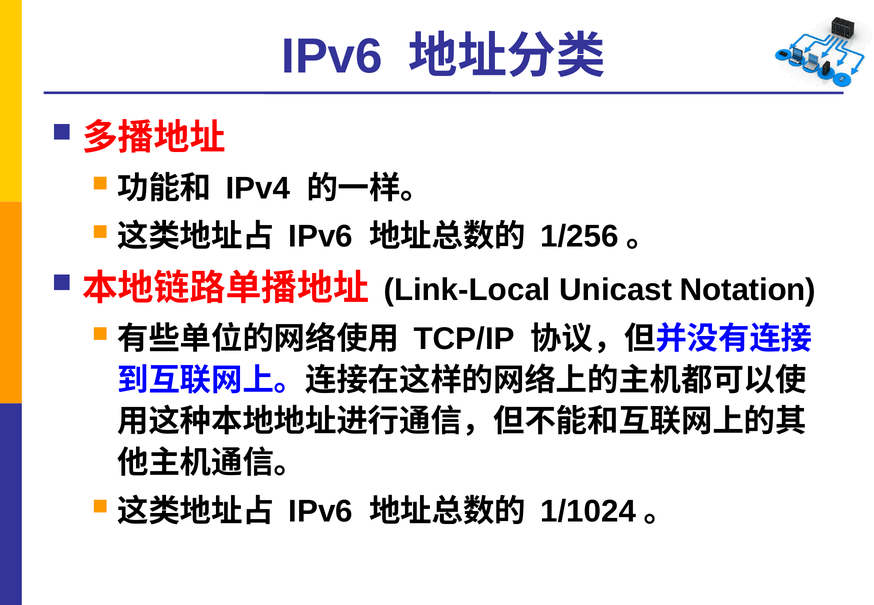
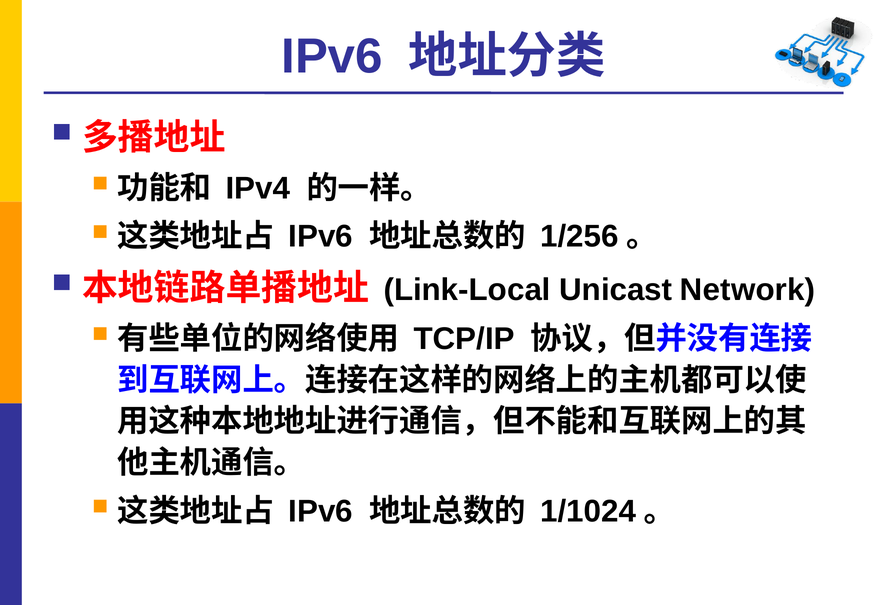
Notation: Notation -> Network (748, 290)
